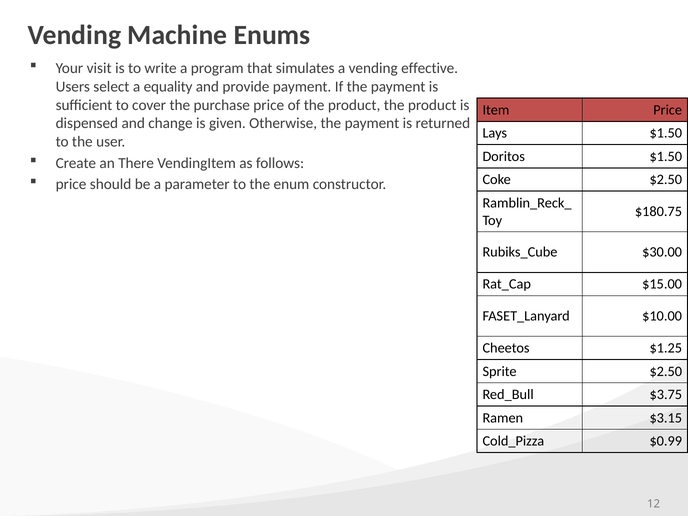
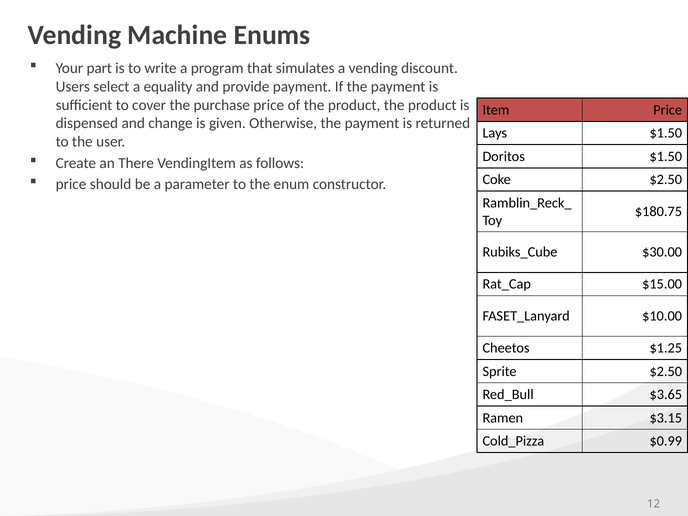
visit: visit -> part (99, 68)
effective: effective -> discount (430, 68)
$3.75: $3.75 -> $3.65 (666, 395)
